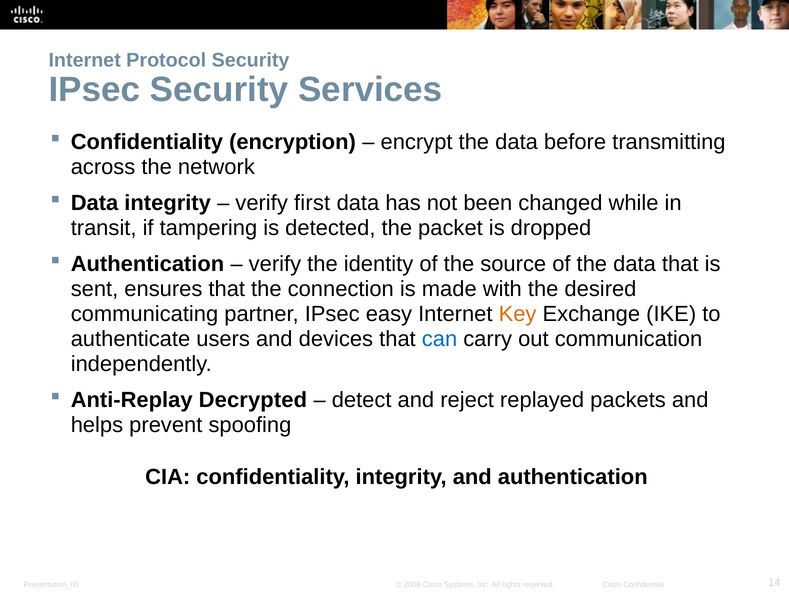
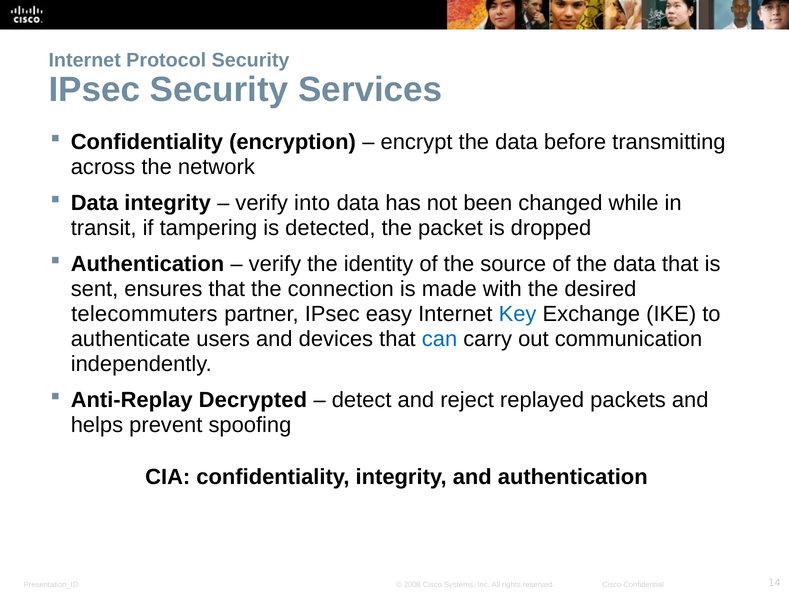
first: first -> into (312, 203)
communicating: communicating -> telecommuters (144, 314)
Key colour: orange -> blue (518, 314)
